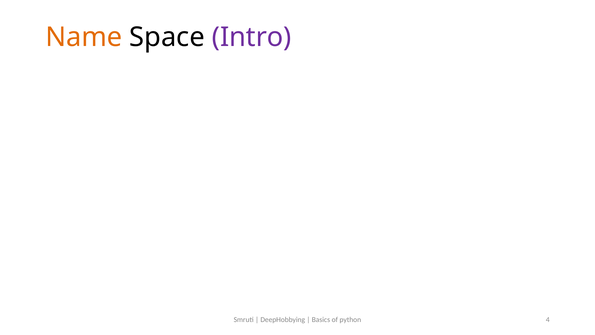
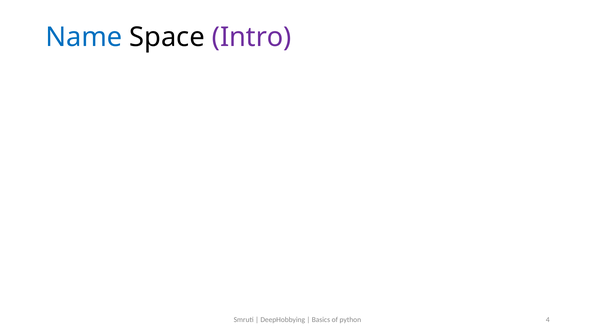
Name colour: orange -> blue (84, 37)
